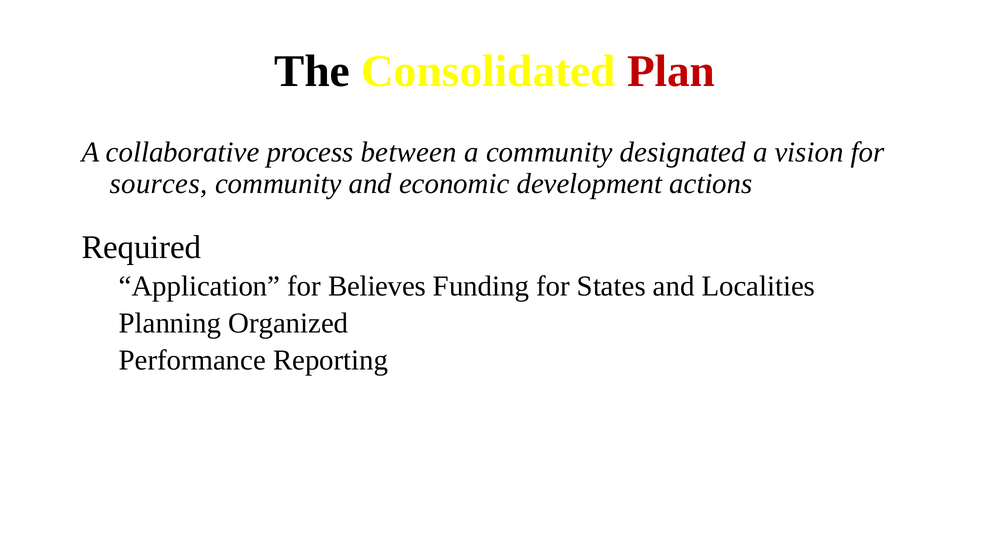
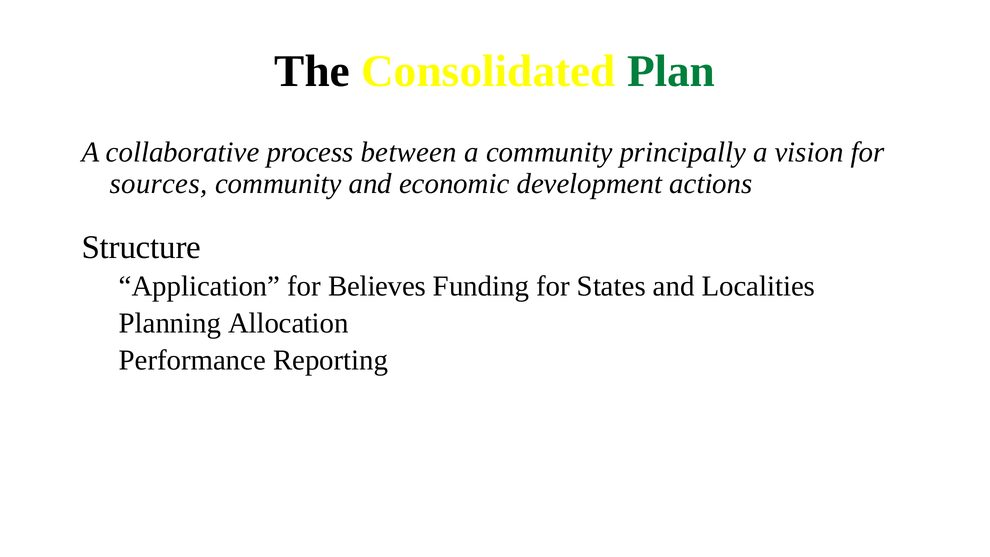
Plan colour: red -> green (671, 71)
designated: designated -> principally (683, 152)
Required: Required -> Structure (141, 247)
Organized: Organized -> Allocation (288, 323)
